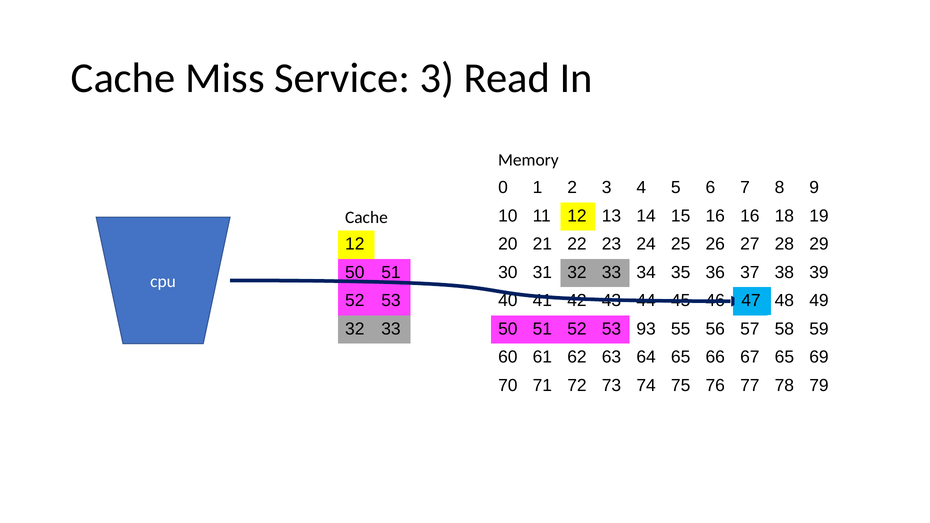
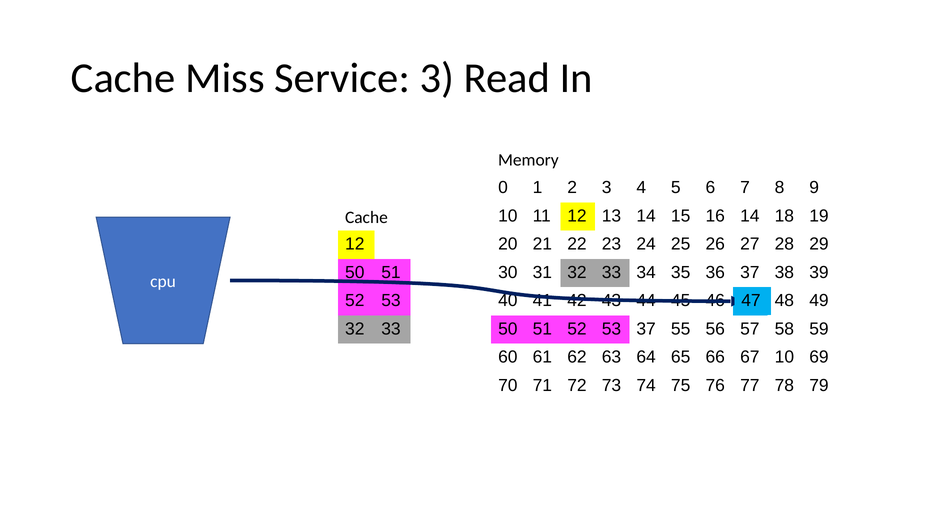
16 16: 16 -> 14 (750, 216)
53 93: 93 -> 37 (646, 329)
67 65: 65 -> 10 (784, 357)
